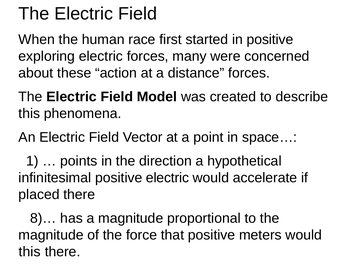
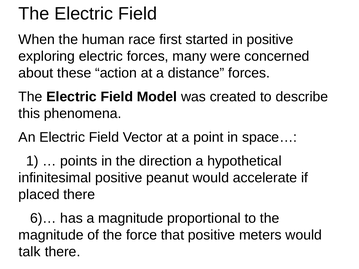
positive electric: electric -> peanut (167, 178)
8)…: 8)… -> 6)… (43, 218)
this: this -> talk (30, 252)
